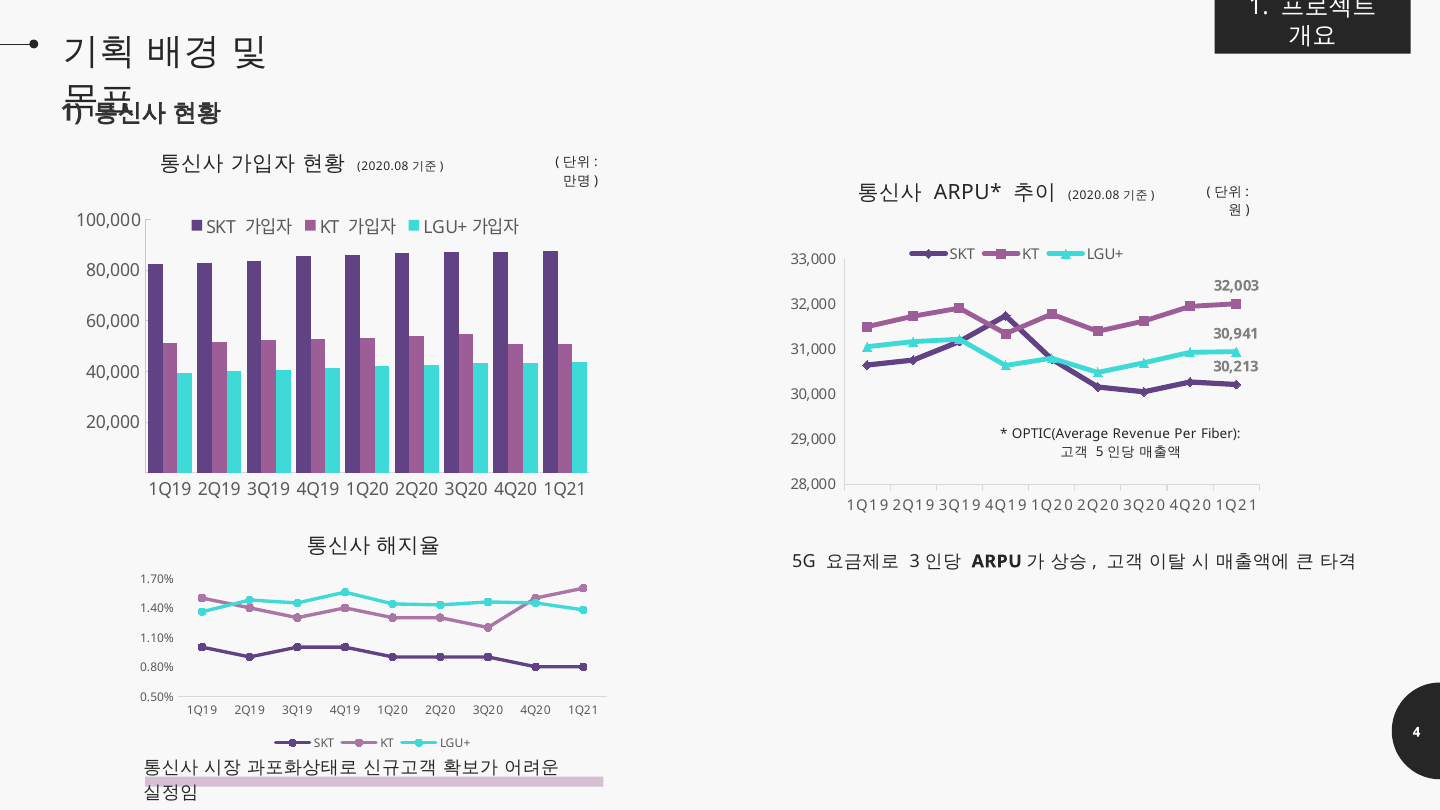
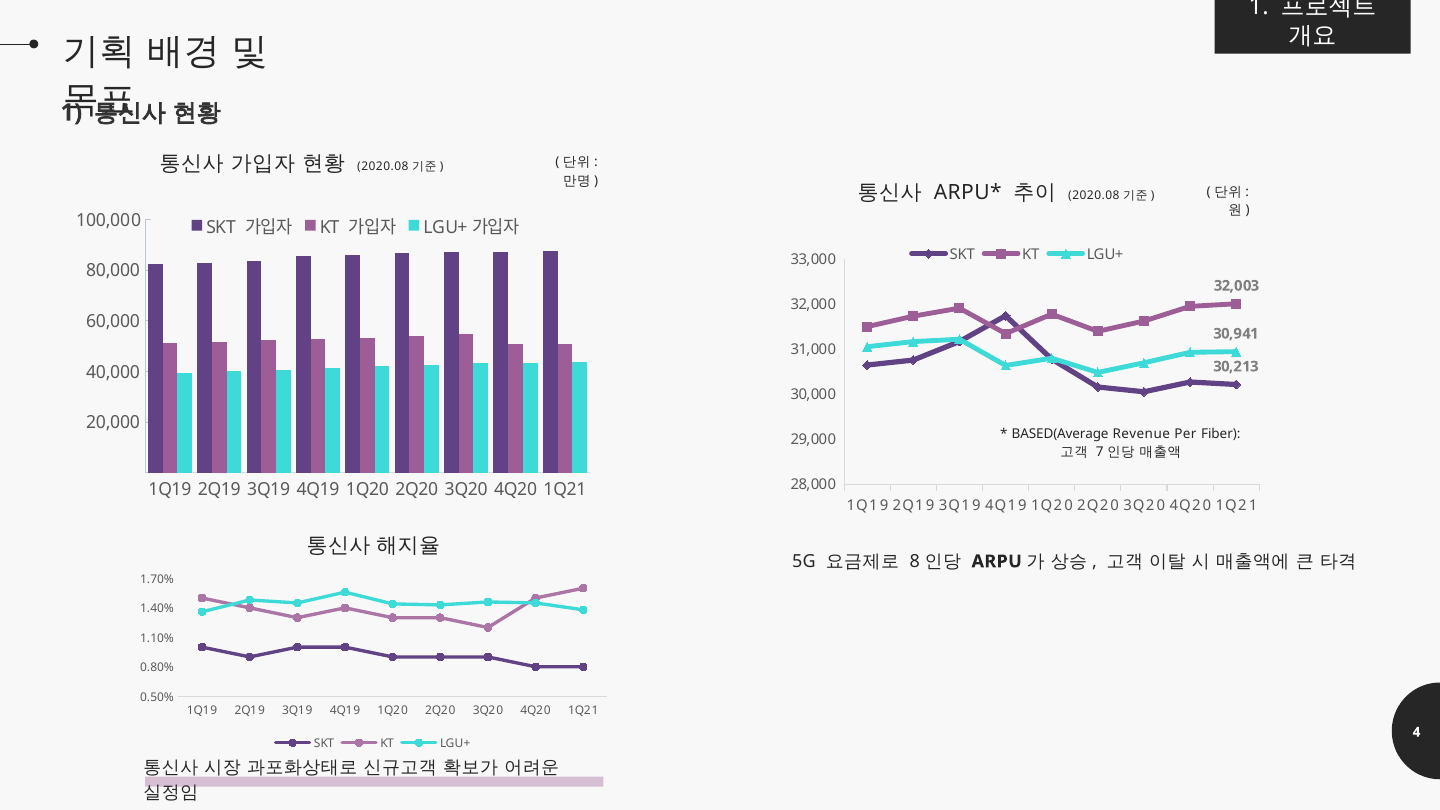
OPTIC(Average: OPTIC(Average -> BASED(Average (1060, 434)
5: 5 -> 7 (1100, 452)
3: 3 -> 8 (915, 561)
